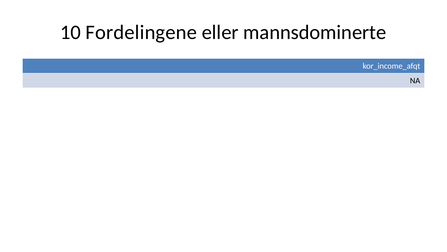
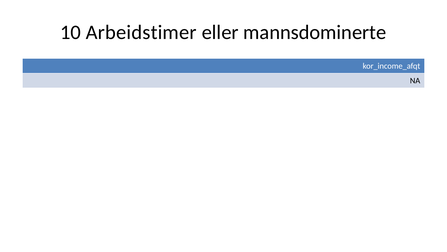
Fordelingene: Fordelingene -> Arbeidstimer (141, 32)
